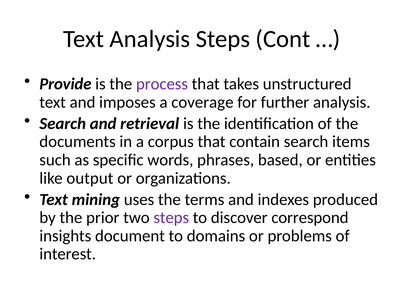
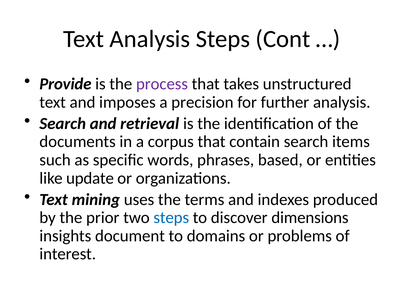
coverage: coverage -> precision (202, 102)
output: output -> update (90, 178)
steps colour: purple -> blue (171, 218)
correspond: correspond -> dimensions (310, 218)
